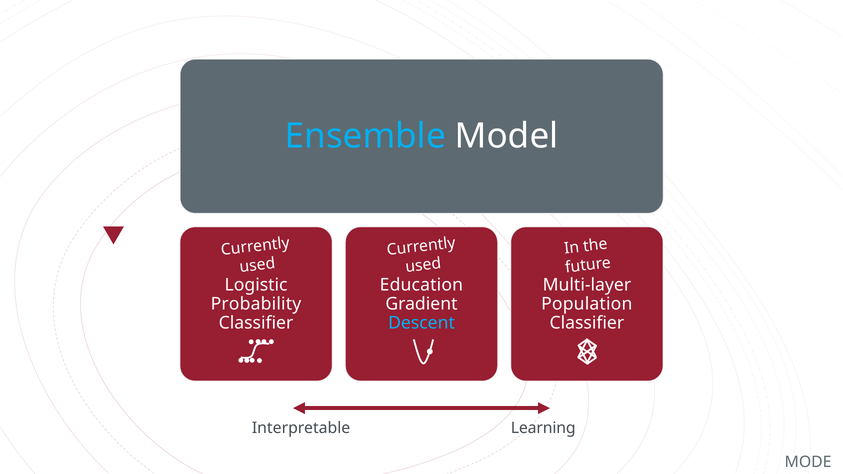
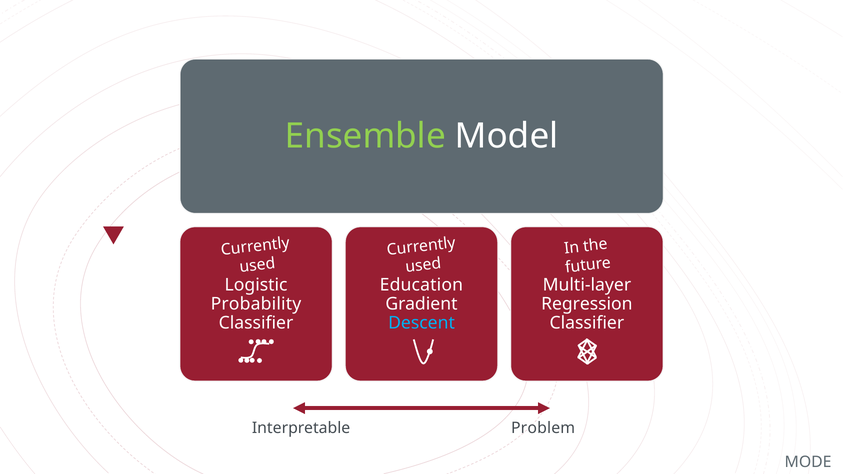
Ensemble colour: light blue -> light green (365, 136)
Population: Population -> Regression (587, 304)
Learning: Learning -> Problem (543, 428)
